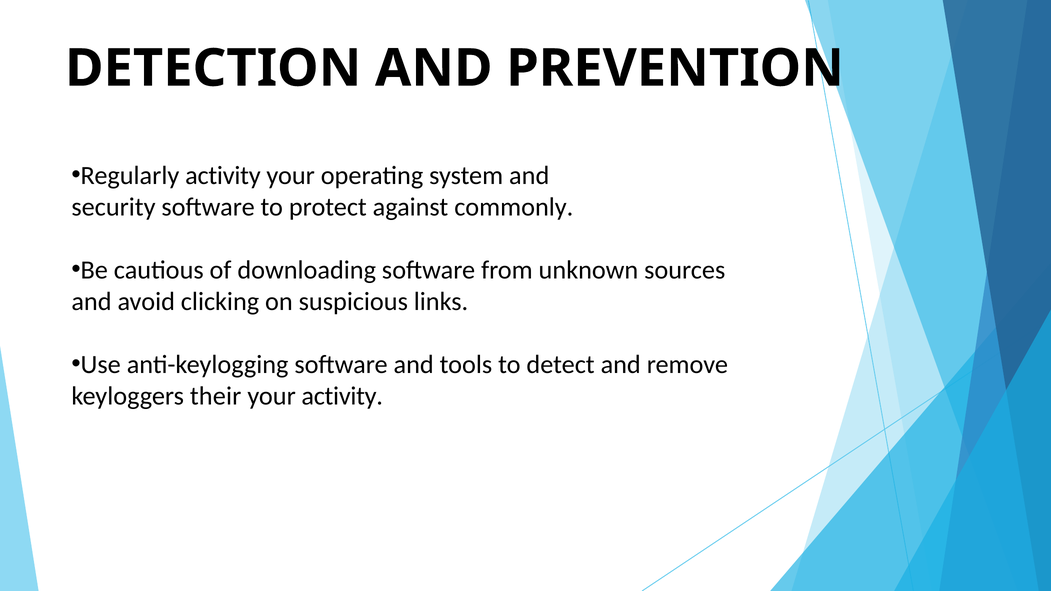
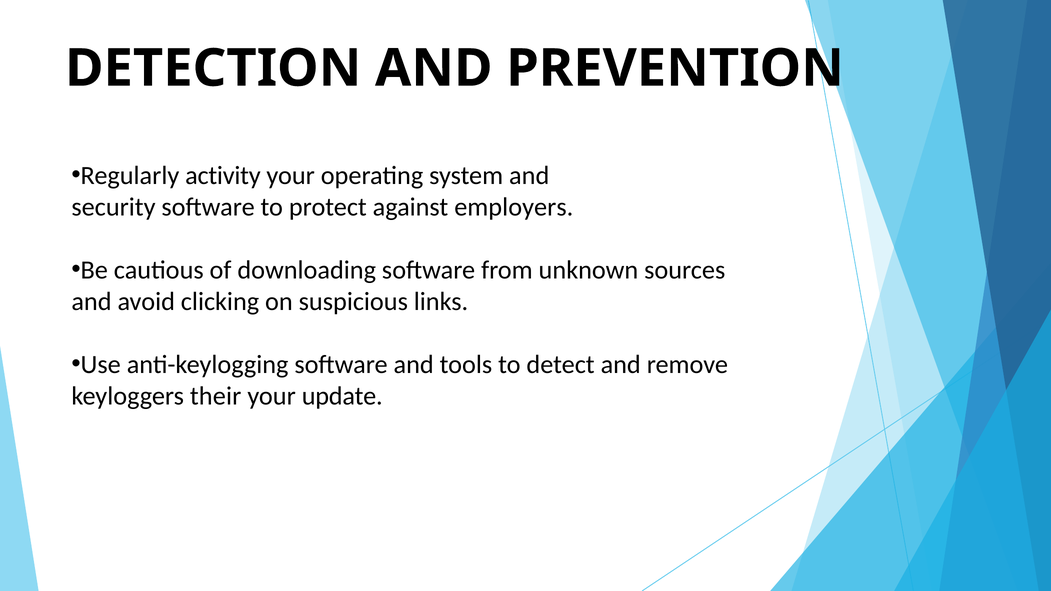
commonly: commonly -> employers (514, 207)
your activity: activity -> update (342, 396)
